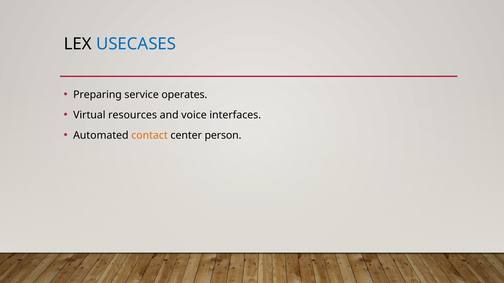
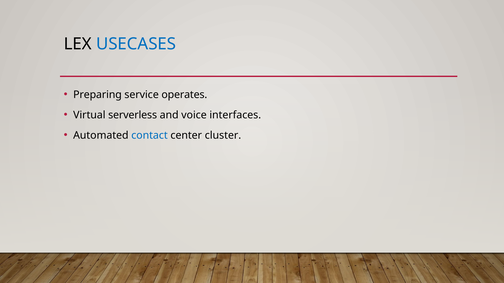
resources: resources -> serverless (133, 115)
contact colour: orange -> blue (149, 136)
person: person -> cluster (223, 136)
